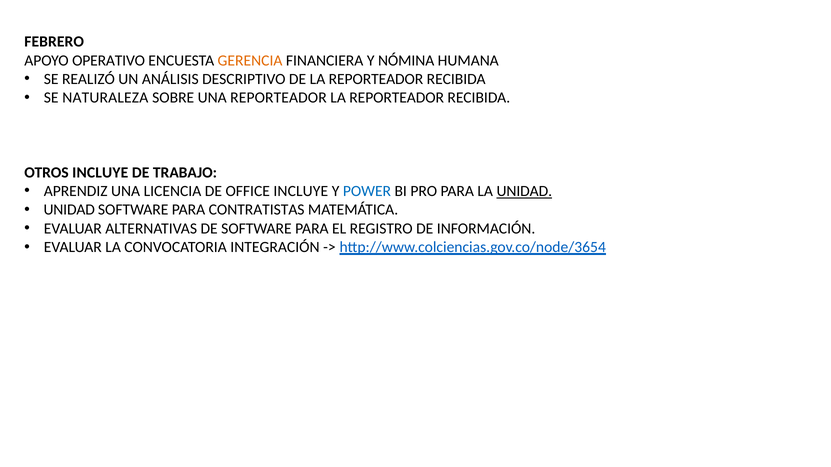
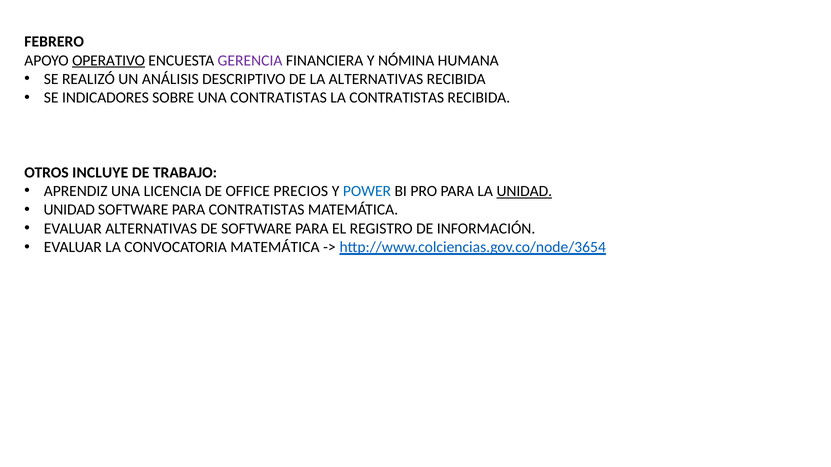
OPERATIVO underline: none -> present (109, 60)
GERENCIA colour: orange -> purple (250, 60)
DE LA REPORTEADOR: REPORTEADOR -> ALTERNATIVAS (376, 79)
NATURALEZA: NATURALEZA -> INDICADORES (105, 98)
UNA REPORTEADOR: REPORTEADOR -> CONTRATISTAS (279, 98)
REPORTEADOR: REPORTEADOR -> CONTRATISTAS (397, 98)
OFFICE INCLUYE: INCLUYE -> PRECIOS (301, 191)
CONVOCATORIA INTEGRACIÓN: INTEGRACIÓN -> MATEMÁTICA (275, 247)
